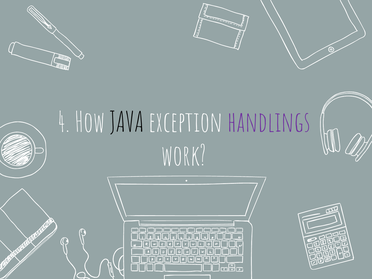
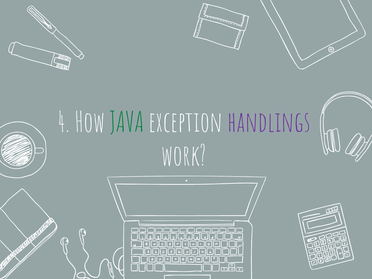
JAVA colour: black -> green (127, 123)
